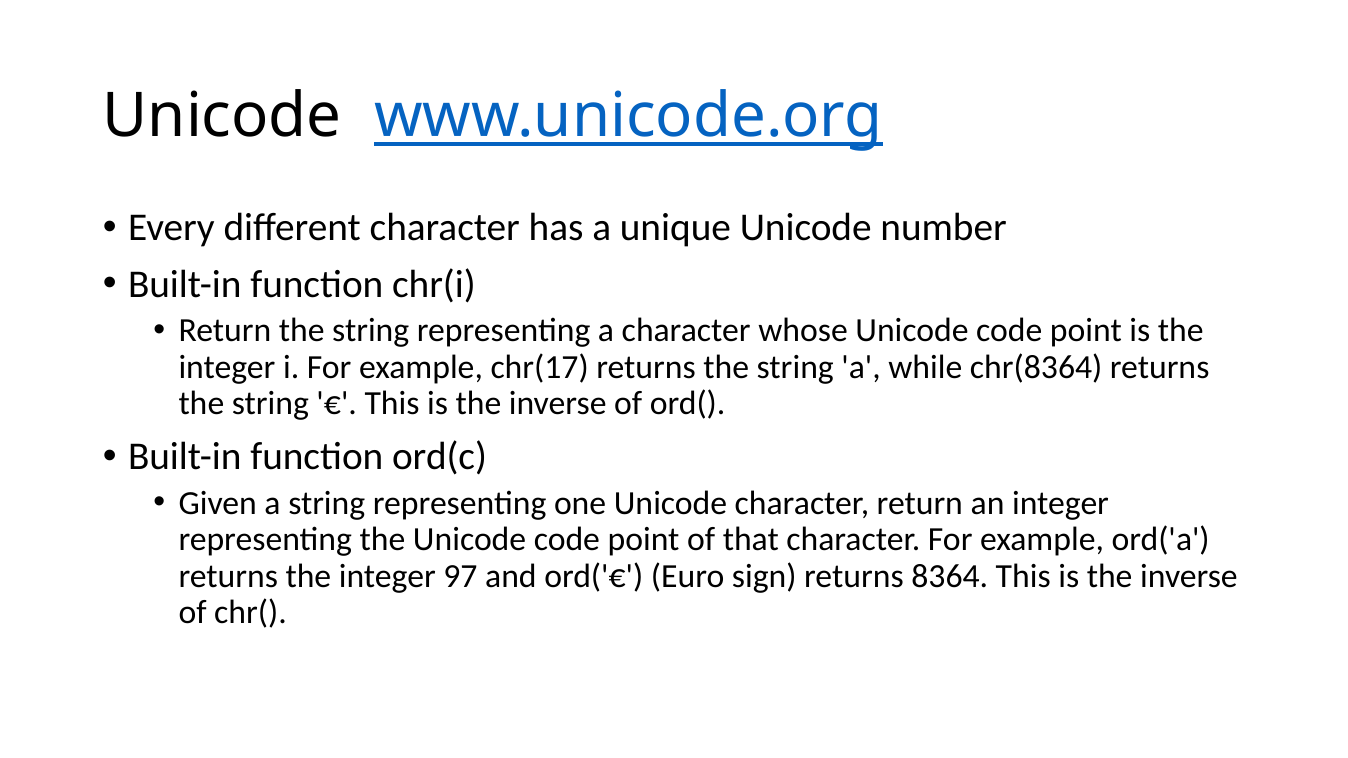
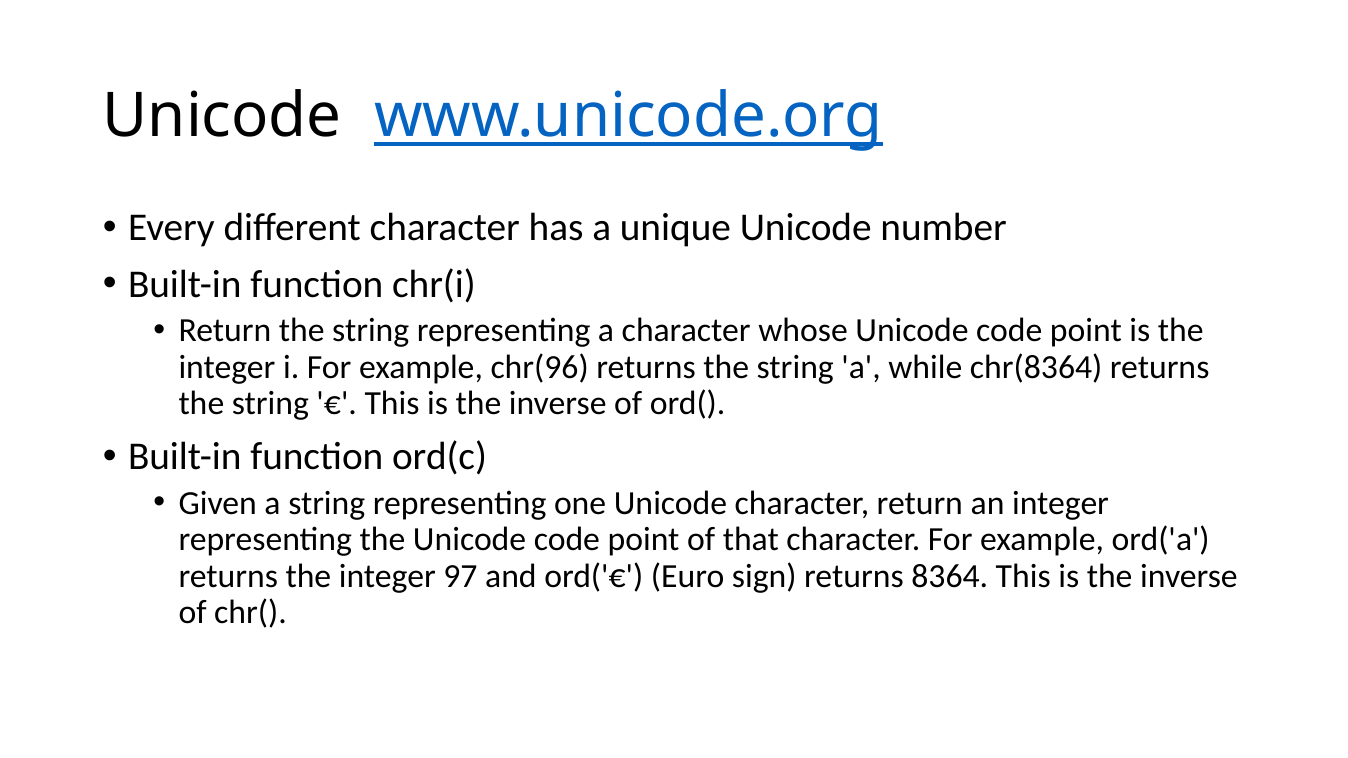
chr(17: chr(17 -> chr(96 (540, 367)
